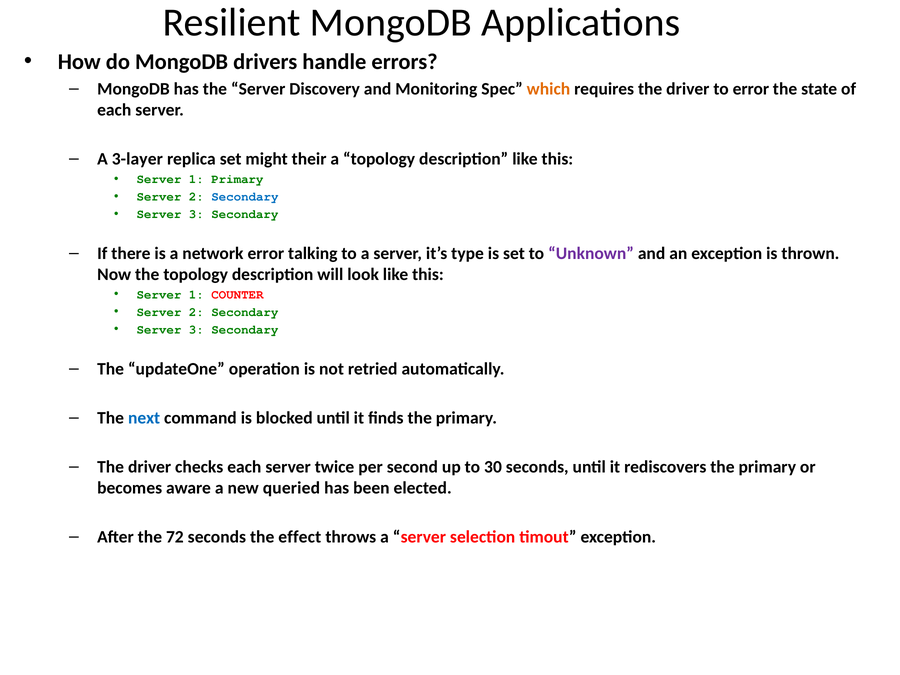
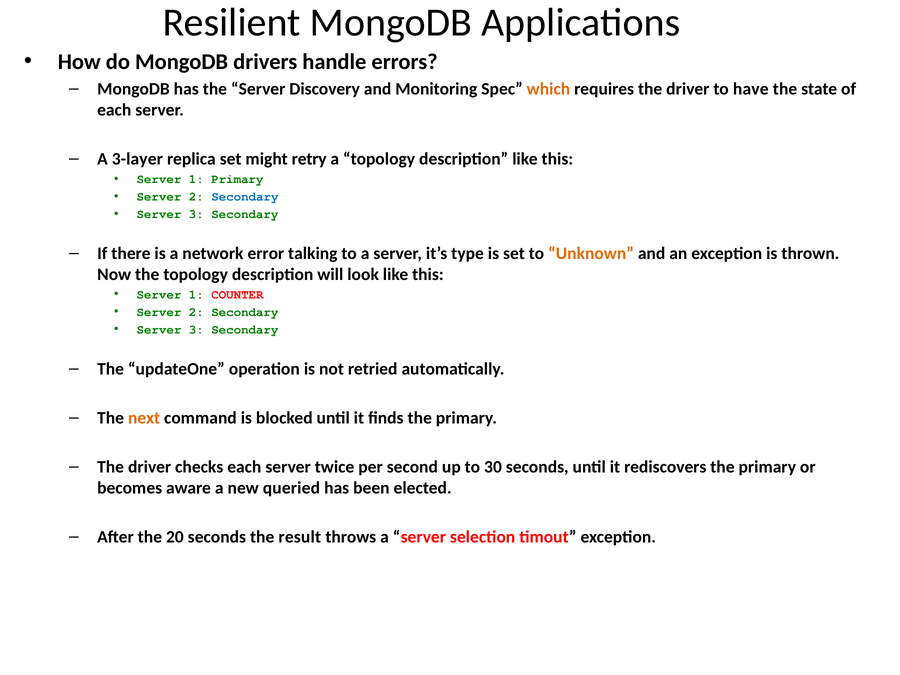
to error: error -> have (751, 89)
their: their -> retry (309, 159)
Unknown colour: purple -> orange (591, 253)
next colour: blue -> orange (144, 418)
72: 72 -> 20 (175, 537)
effect: effect -> result (300, 537)
